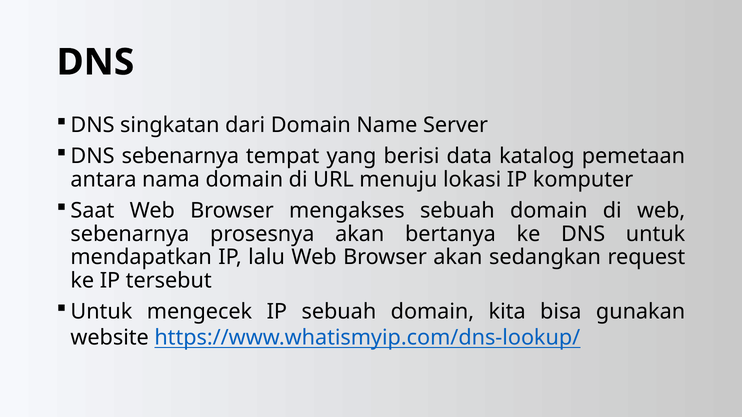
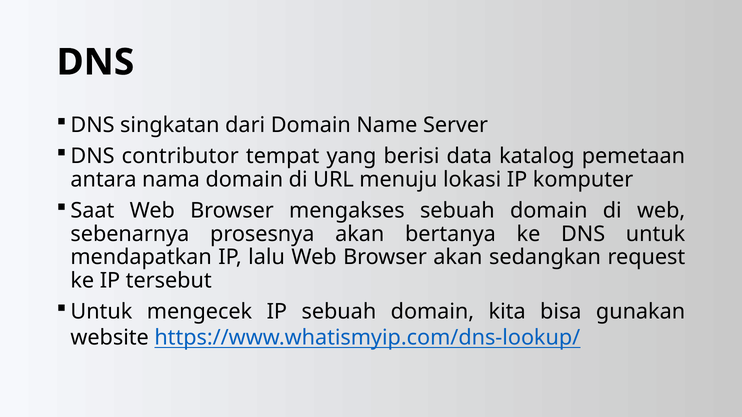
DNS sebenarnya: sebenarnya -> contributor (180, 156)
